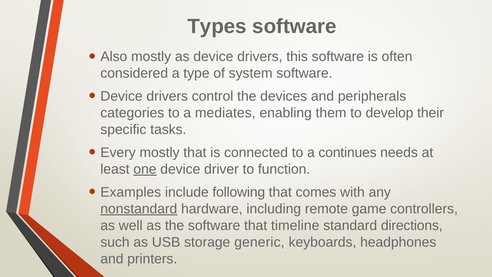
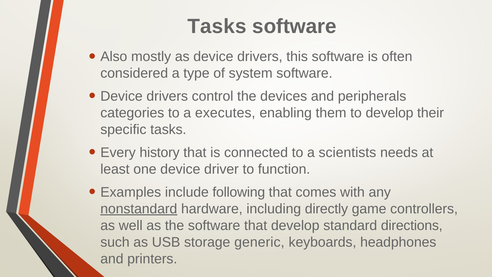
Types: Types -> Tasks (217, 26)
mediates: mediates -> executes (225, 113)
Every mostly: mostly -> history (160, 153)
continues: continues -> scientists (347, 153)
one underline: present -> none (145, 169)
remote: remote -> directly (326, 209)
that timeline: timeline -> develop (295, 225)
